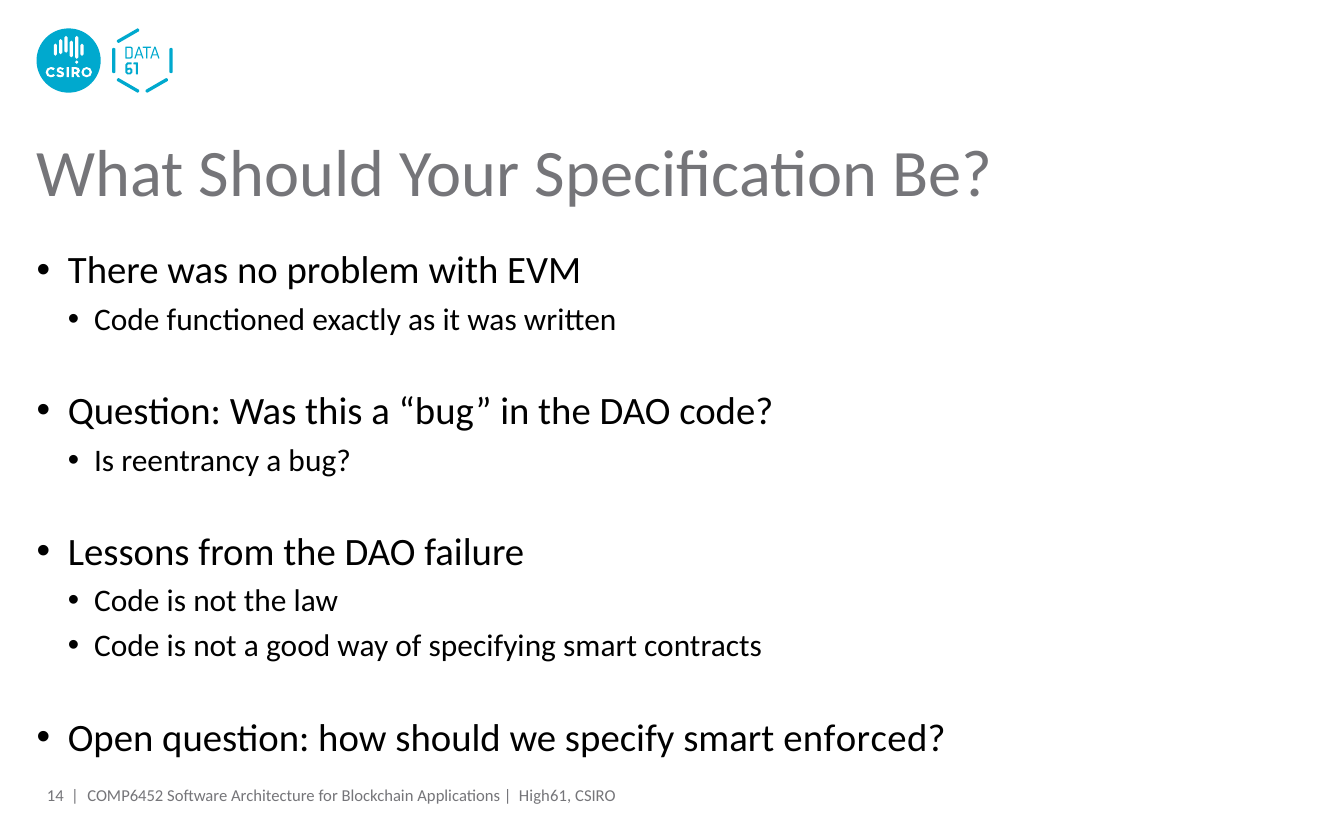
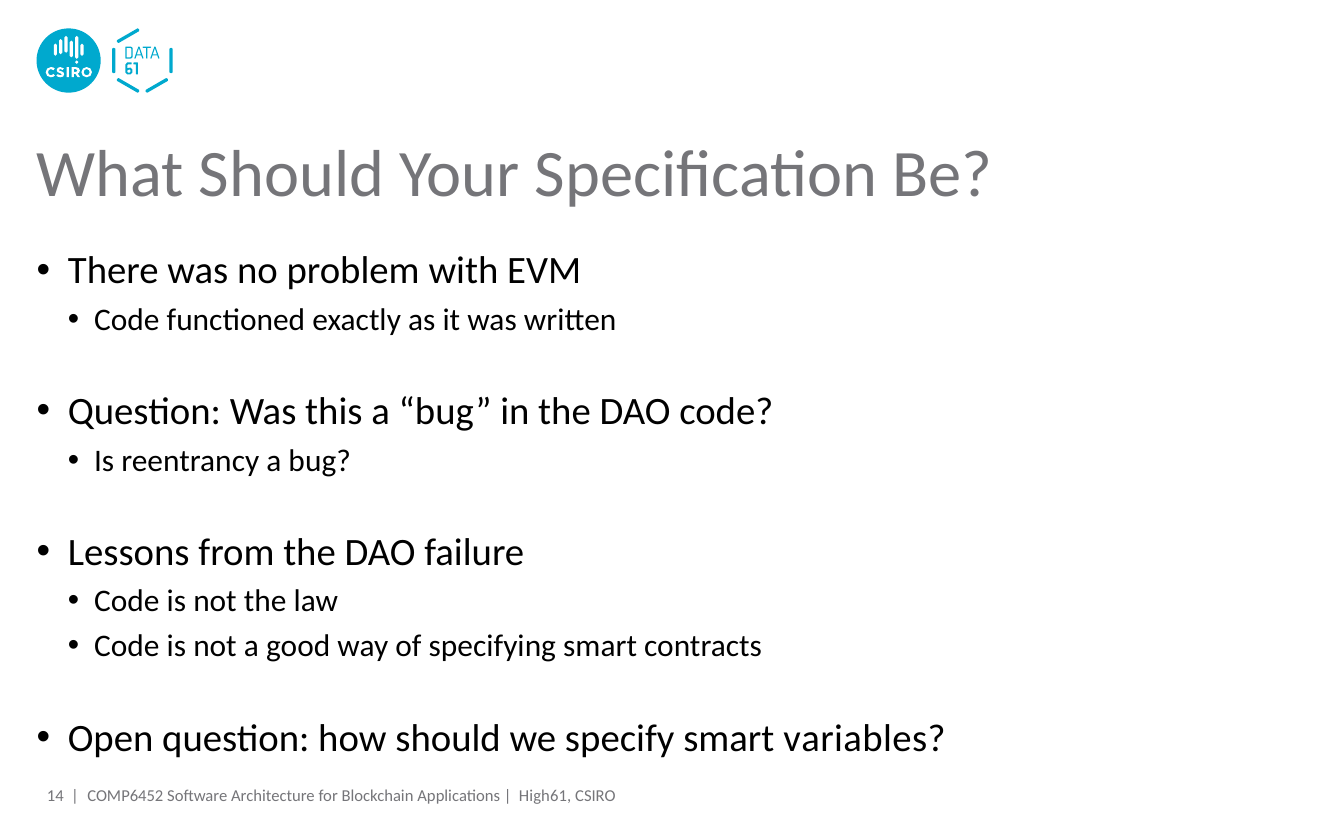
enforced: enforced -> variables (864, 739)
